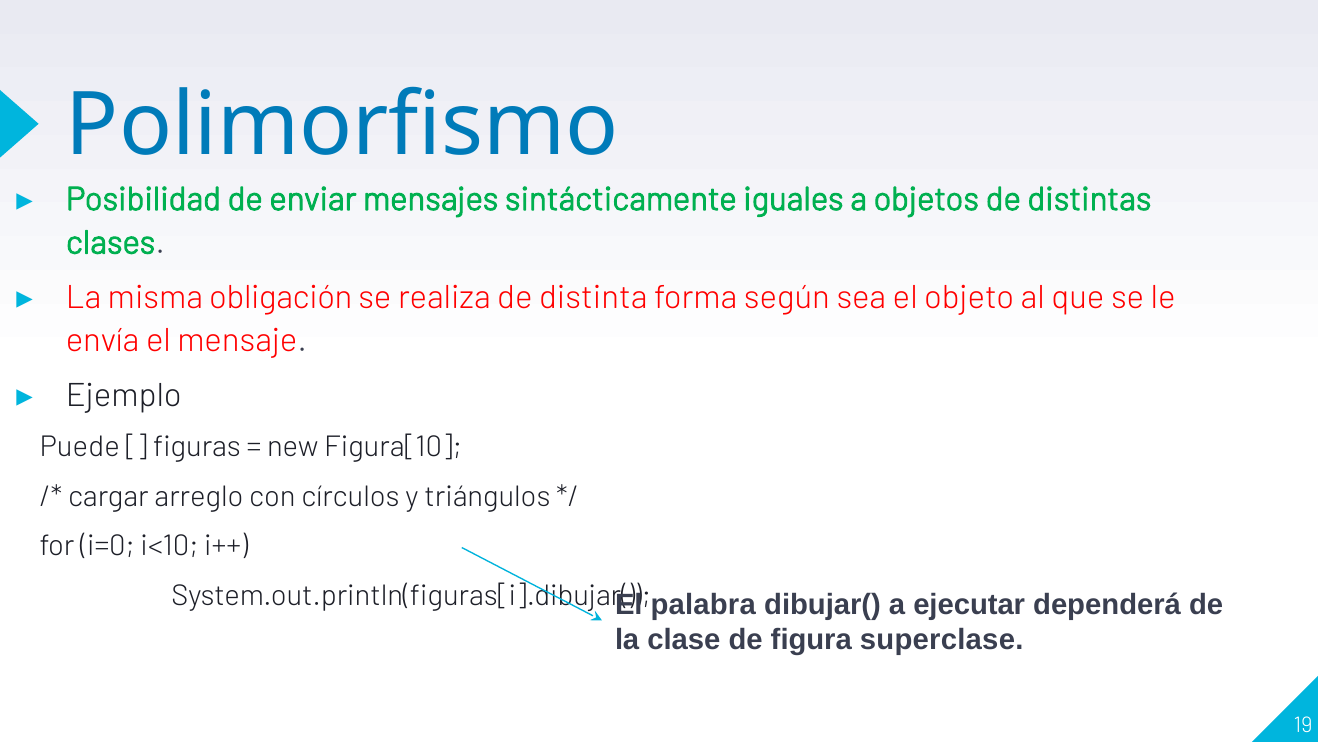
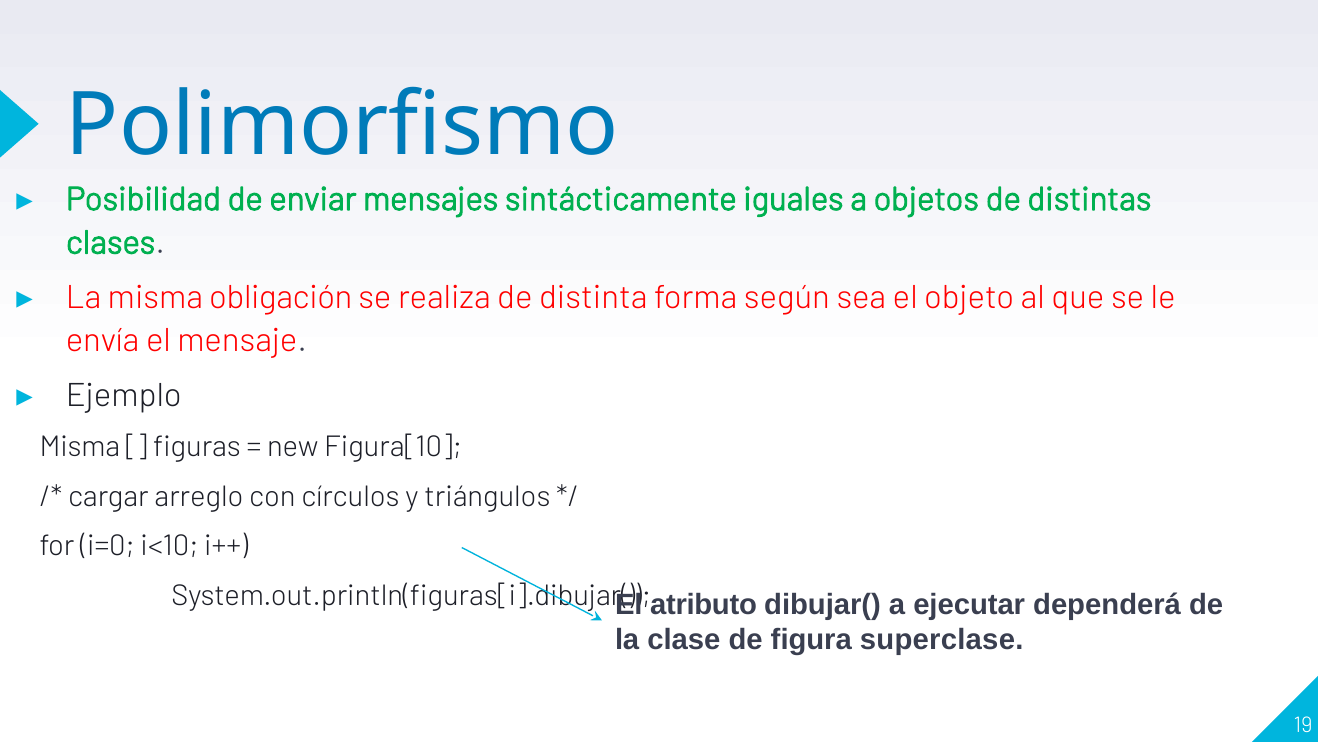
Puede: Puede -> Misma (80, 446)
palabra: palabra -> atributo (703, 604)
